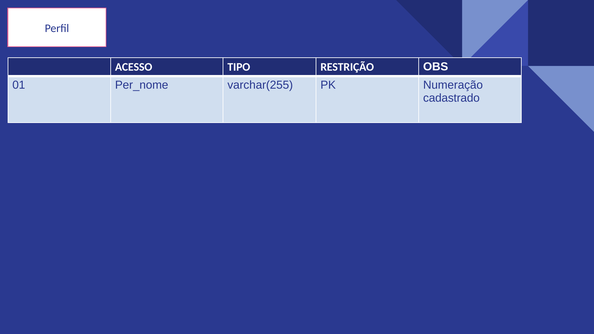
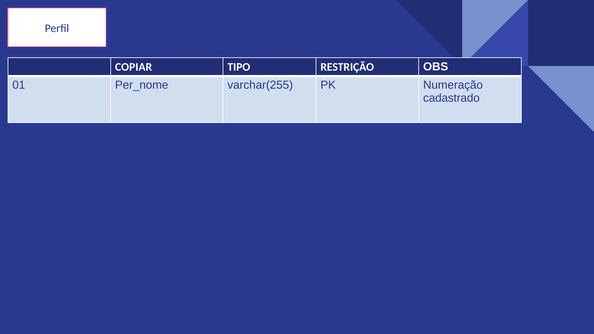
ACESSO: ACESSO -> COPIAR (134, 67)
